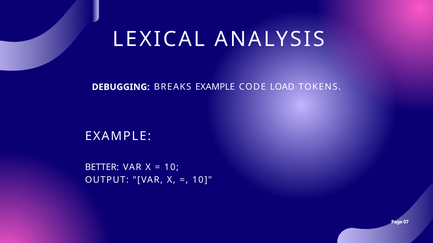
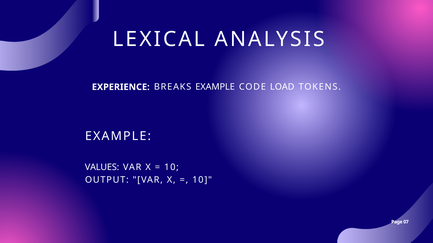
DEBUGGING: DEBUGGING -> EXPERIENCE (121, 87)
BETTER: BETTER -> VALUES (102, 168)
